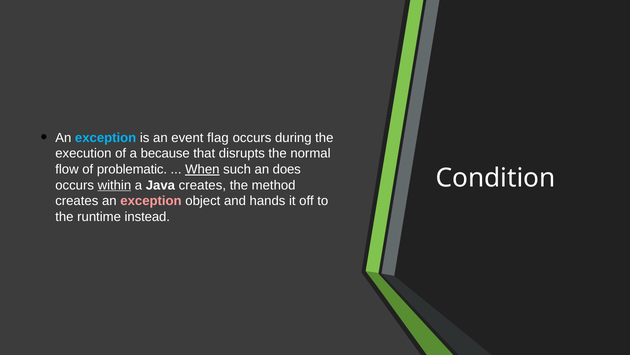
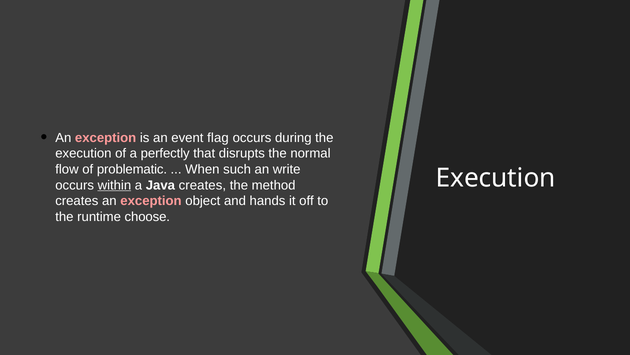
exception colour: light blue -> pink (106, 138)
because: because -> perfectly (165, 153)
When underline: present -> none (202, 169)
does: does -> write (287, 169)
Condition: Condition -> Execution (496, 178)
instead: instead -> choose (147, 216)
